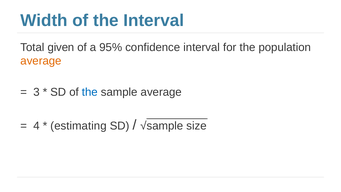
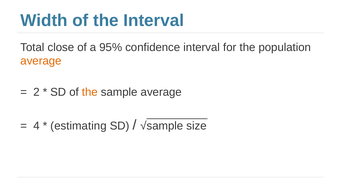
given: given -> close (61, 47)
3: 3 -> 2 (37, 92)
the colour: blue -> orange (90, 92)
